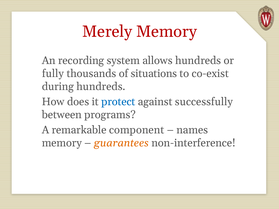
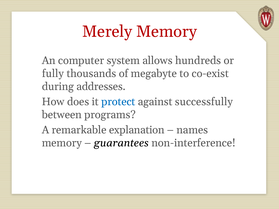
recording: recording -> computer (81, 61)
situations: situations -> megabyte (154, 74)
during hundreds: hundreds -> addresses (101, 87)
component: component -> explanation (137, 130)
guarantees colour: orange -> black (121, 143)
